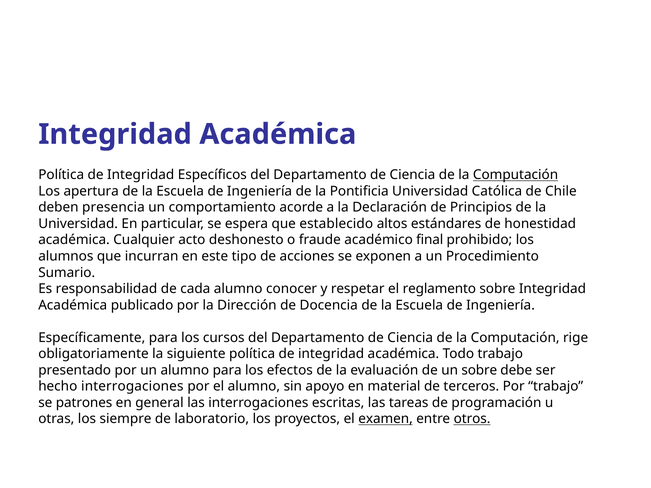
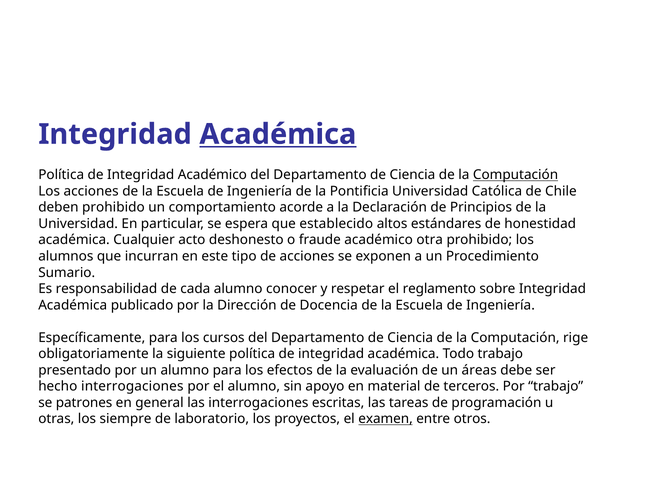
Académica underline: none -> present (278, 134)
Integridad Específicos: Específicos -> Académico (212, 175)
Los apertura: apertura -> acciones (91, 191)
deben presencia: presencia -> prohibido (113, 208)
final: final -> otra (430, 240)
un sobre: sobre -> áreas (479, 370)
otros underline: present -> none (472, 419)
